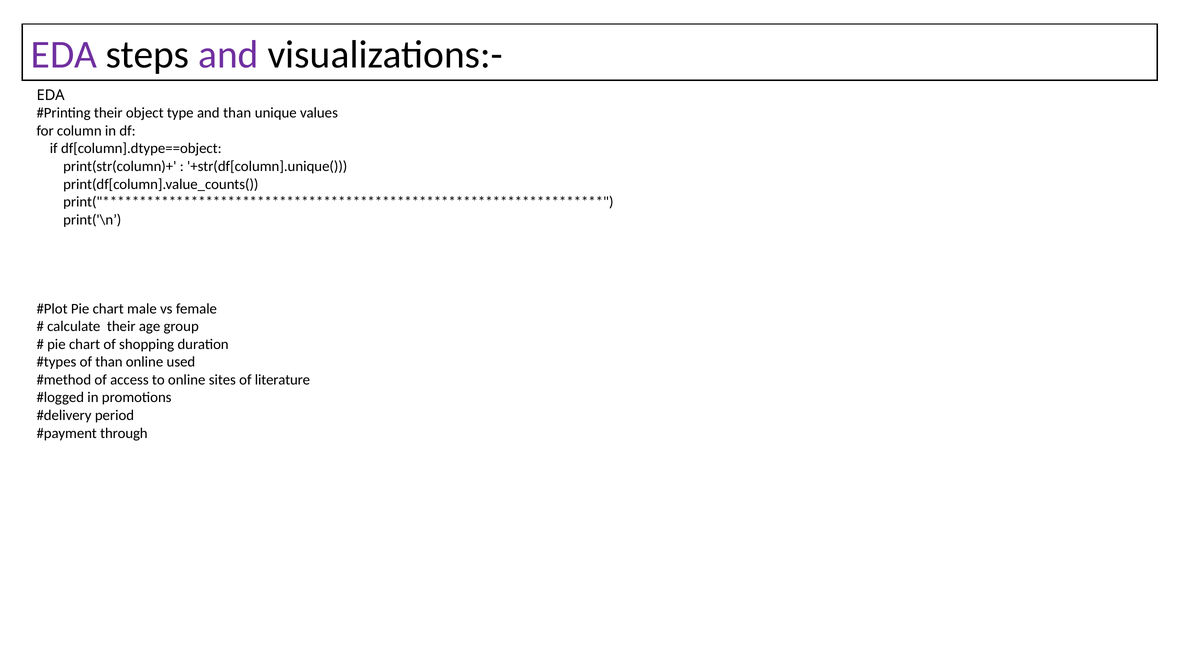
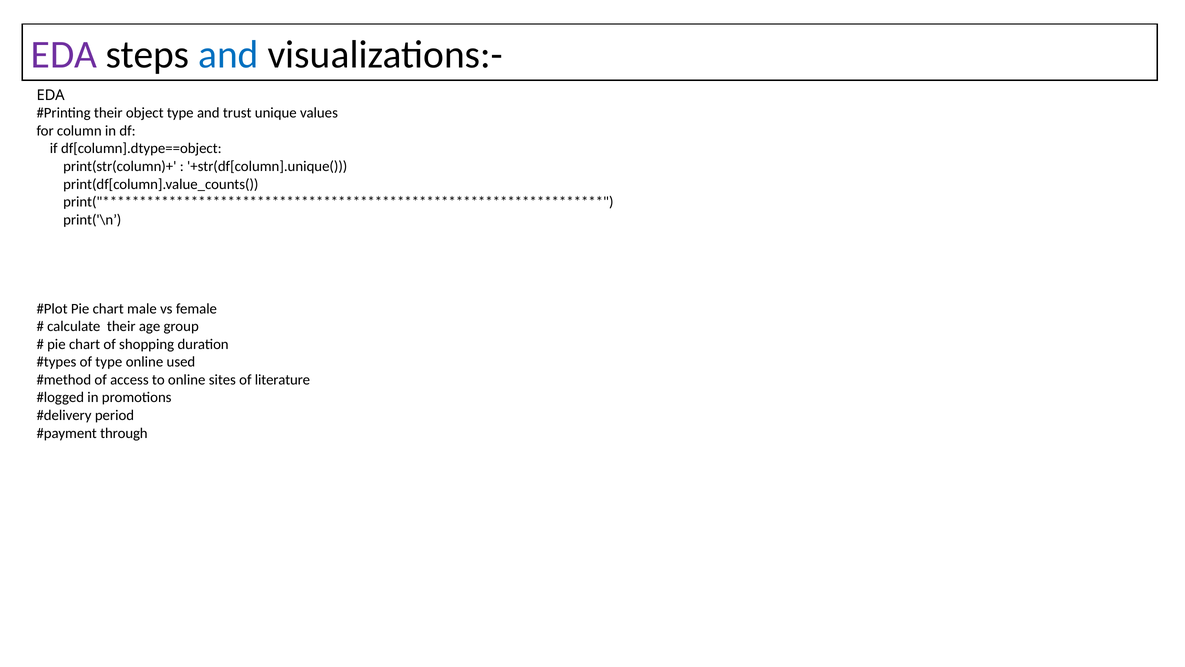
and colour: purple -> blue (228, 55)
and than: than -> trust (237, 113)
of than: than -> type (109, 362)
